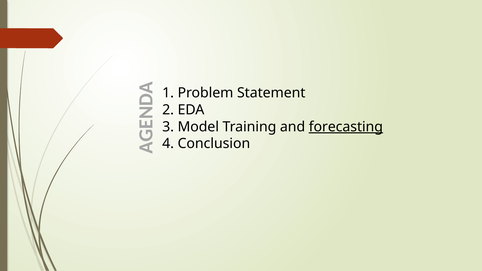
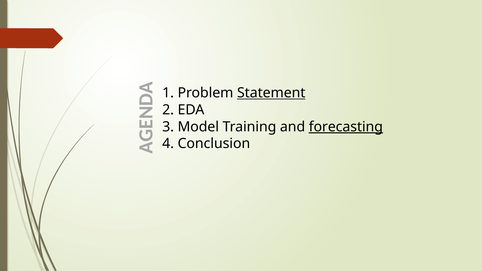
Statement underline: none -> present (271, 93)
